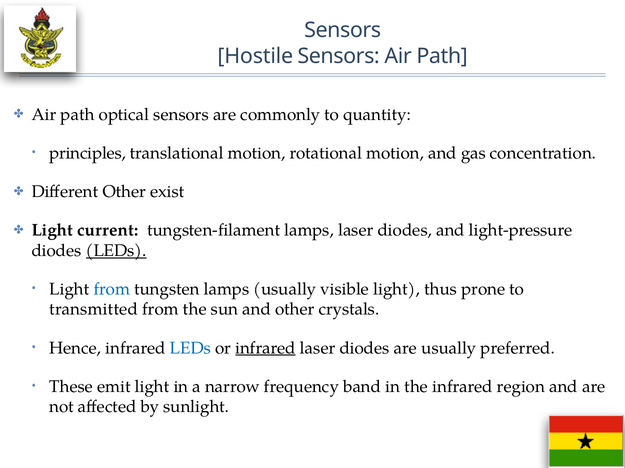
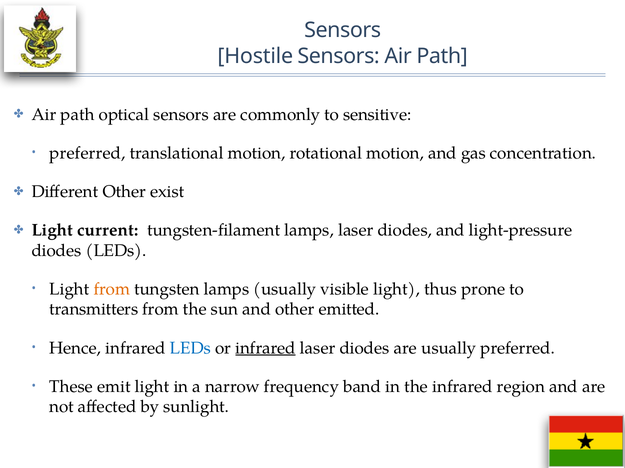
quantity: quantity -> sensitive (377, 115)
principles: principles -> preferred (87, 153)
LEDs underline: present -> none (116, 251)
from colour: blue -> orange (112, 290)
transmitted: transmitted -> transmitters (94, 310)
crystals: crystals -> emitted (349, 310)
